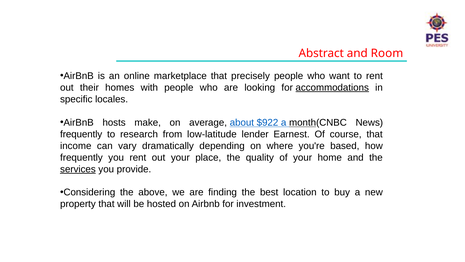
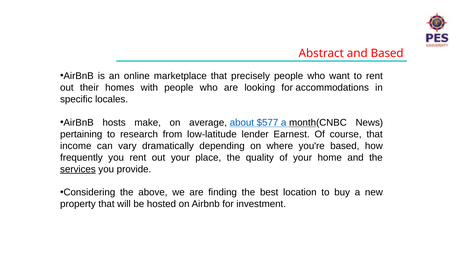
and Room: Room -> Based (387, 53)
accommodations underline: present -> none (332, 87)
$922: $922 -> $577 (267, 122)
frequently: frequently -> pertaining (81, 134)
